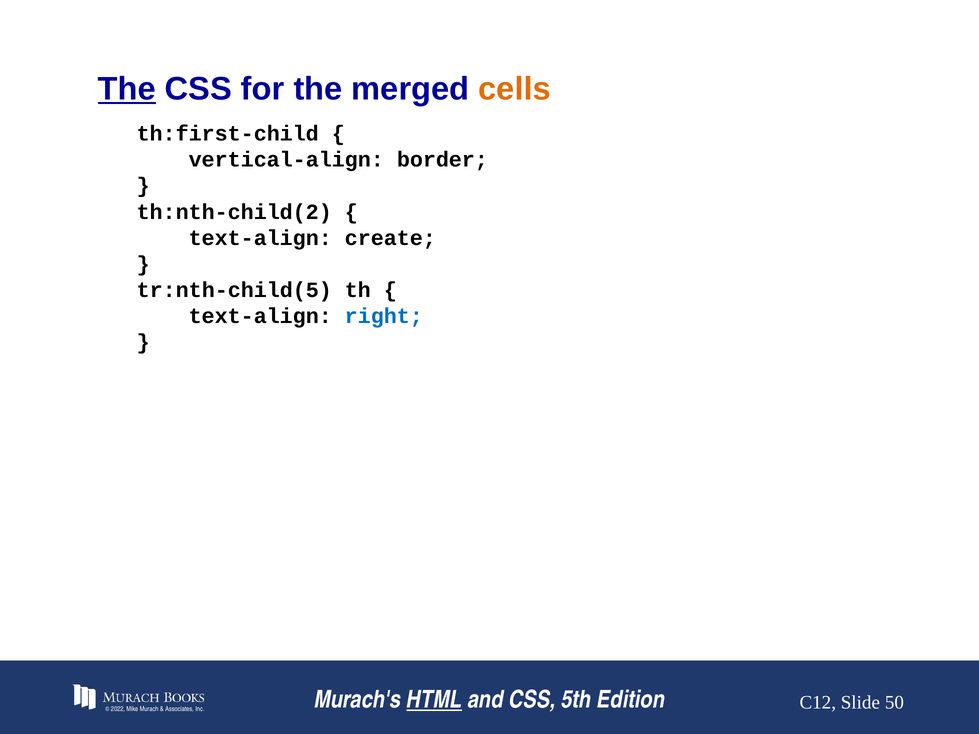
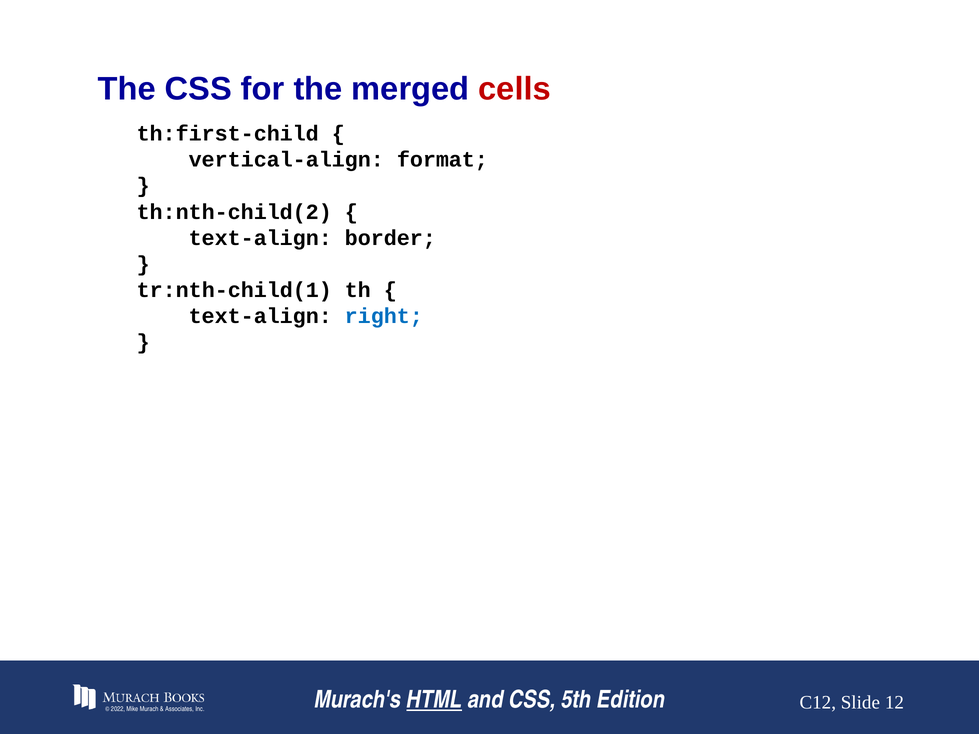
The underline: present -> none (127, 89)
cells colour: orange -> red (515, 89)
border: border -> format (442, 160)
create: create -> border (390, 238)
tr:nth-child(5: tr:nth-child(5 -> tr:nth-child(1 (234, 290)
50: 50 -> 12 (894, 703)
